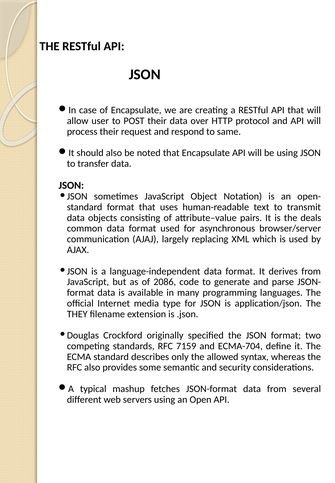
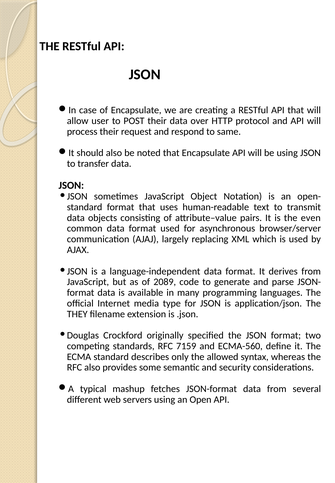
deals: deals -> even (311, 218)
2086: 2086 -> 2089 (165, 282)
ECMA-704: ECMA-704 -> ECMA-560 (240, 347)
